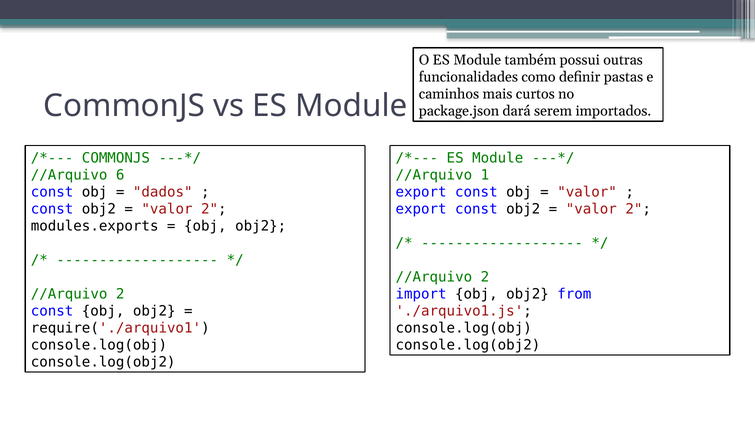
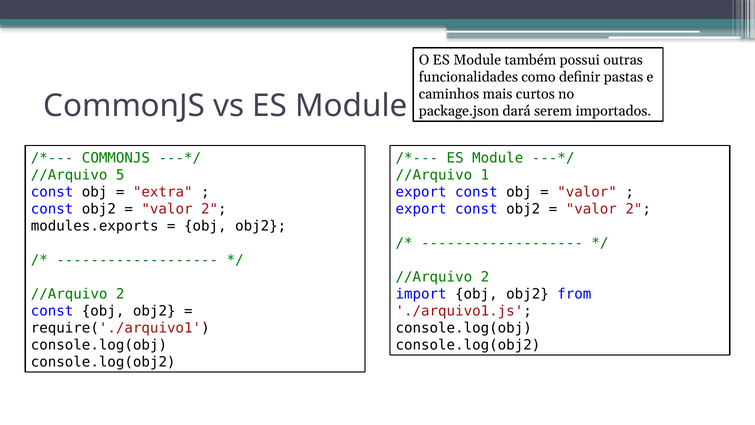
6: 6 -> 5 (120, 175)
dados: dados -> extra (163, 192)
